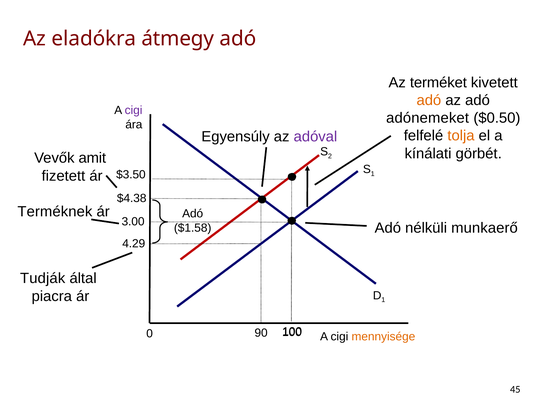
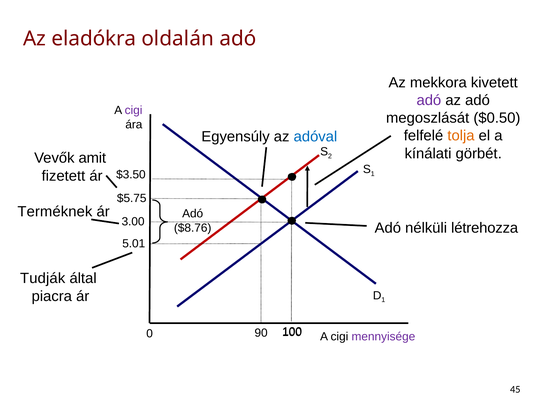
átmegy: átmegy -> oldalán (178, 39)
terméket: terméket -> mekkora (438, 83)
adó colour: orange -> purple (429, 100)
adónemeket: adónemeket -> megoszlását (428, 118)
adóval colour: purple -> blue (315, 137)
$4.38: $4.38 -> $5.75 (132, 199)
$1.58: $1.58 -> $8.76 (193, 228)
munkaerő: munkaerő -> létrehozza (485, 228)
4.29: 4.29 -> 5.01 (134, 244)
mennyisége colour: orange -> purple (383, 337)
